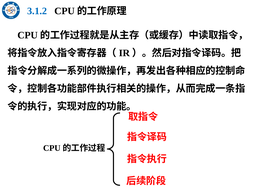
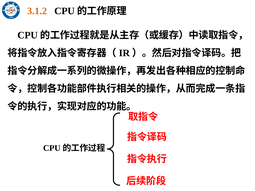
3.1.2 colour: blue -> orange (37, 11)
